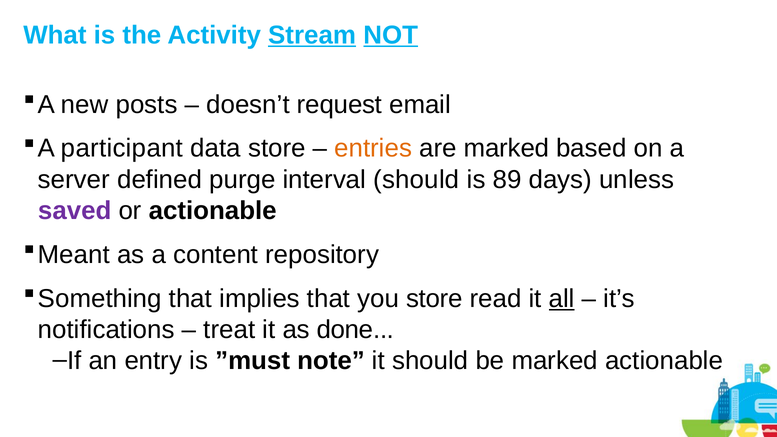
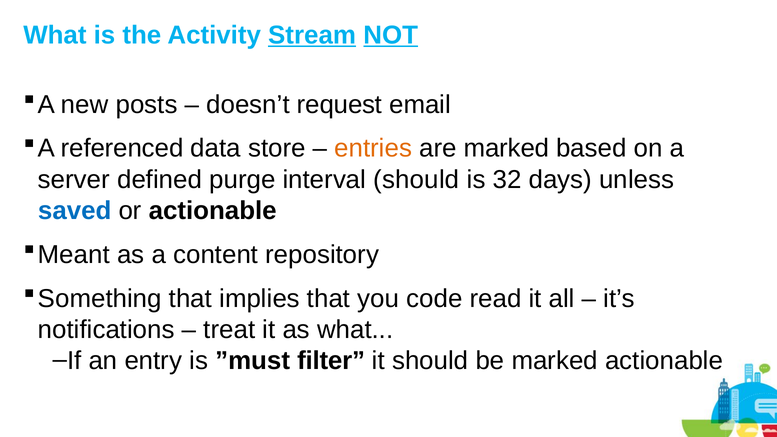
participant: participant -> referenced (122, 149)
89: 89 -> 32 (507, 180)
saved colour: purple -> blue (75, 211)
you store: store -> code (434, 299)
all underline: present -> none (562, 299)
as done: done -> what (355, 330)
note: note -> filter (331, 361)
